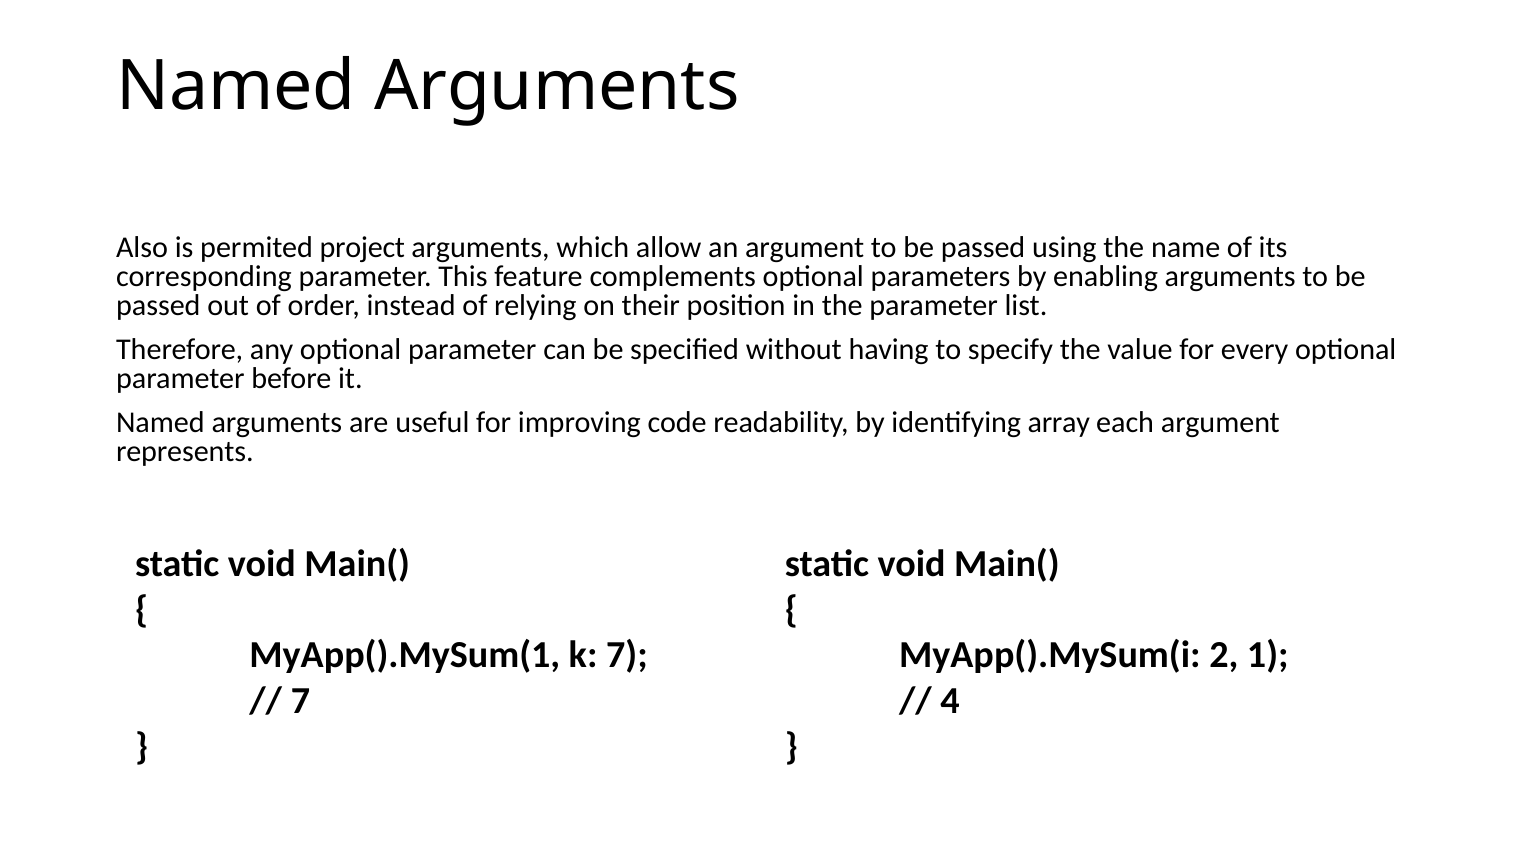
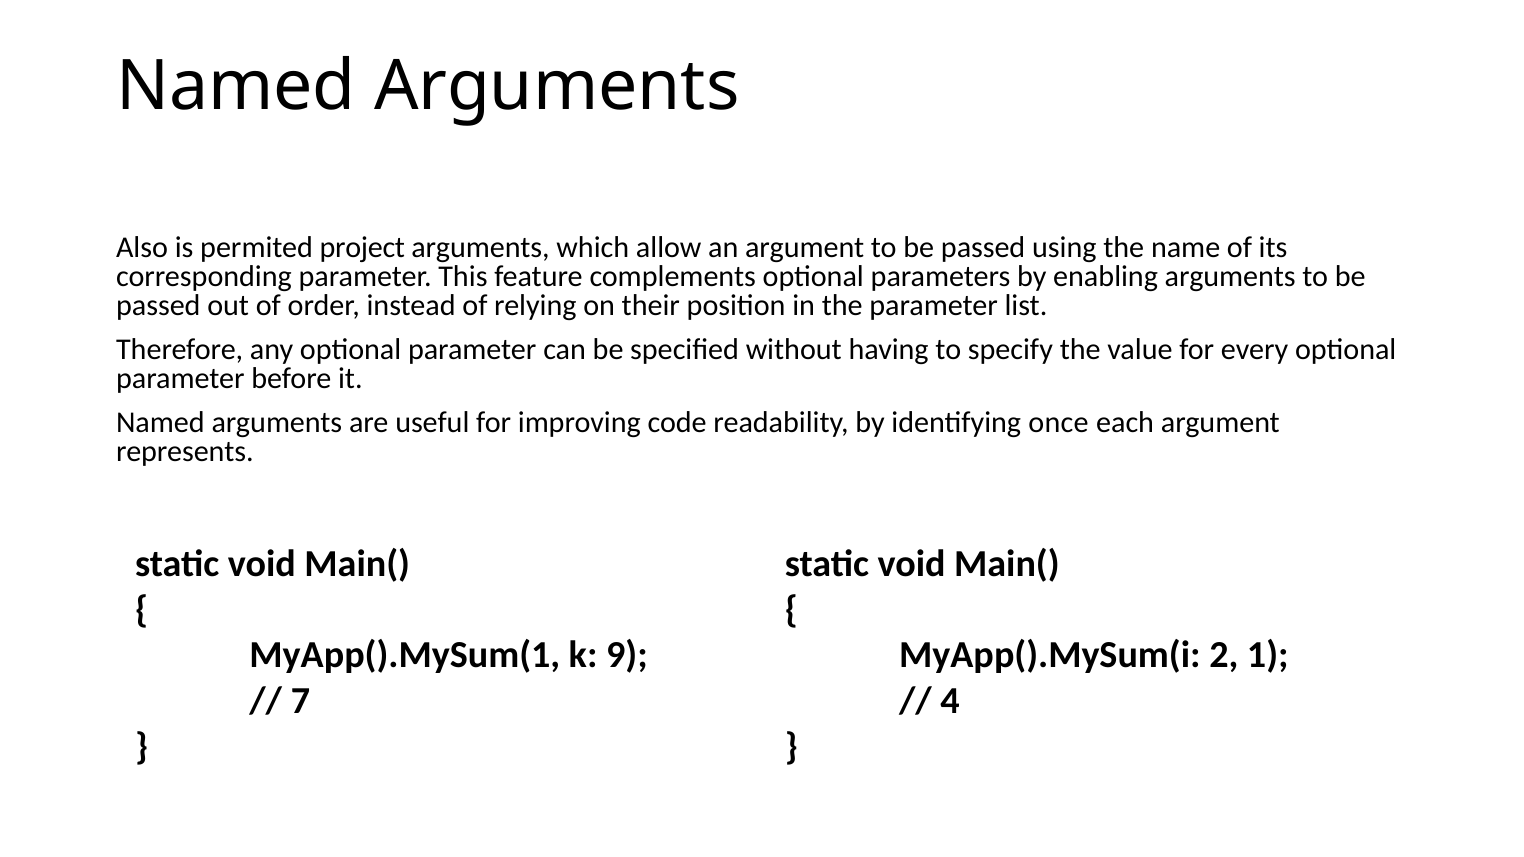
array: array -> once (1058, 422)
k 7: 7 -> 9 (627, 656)
